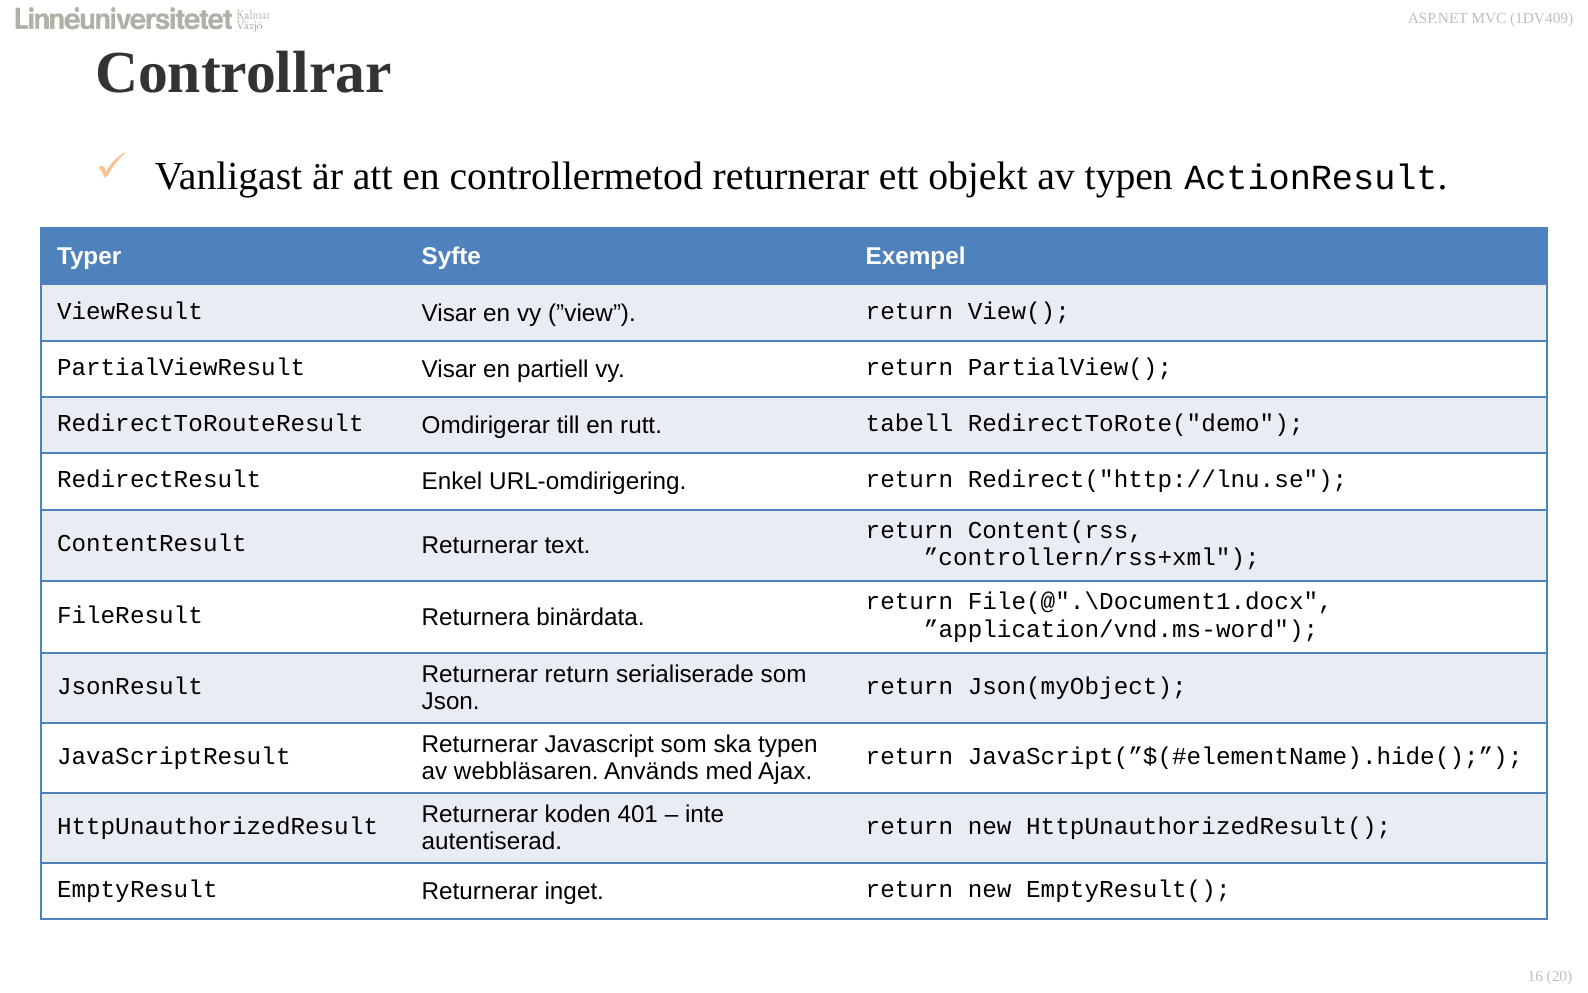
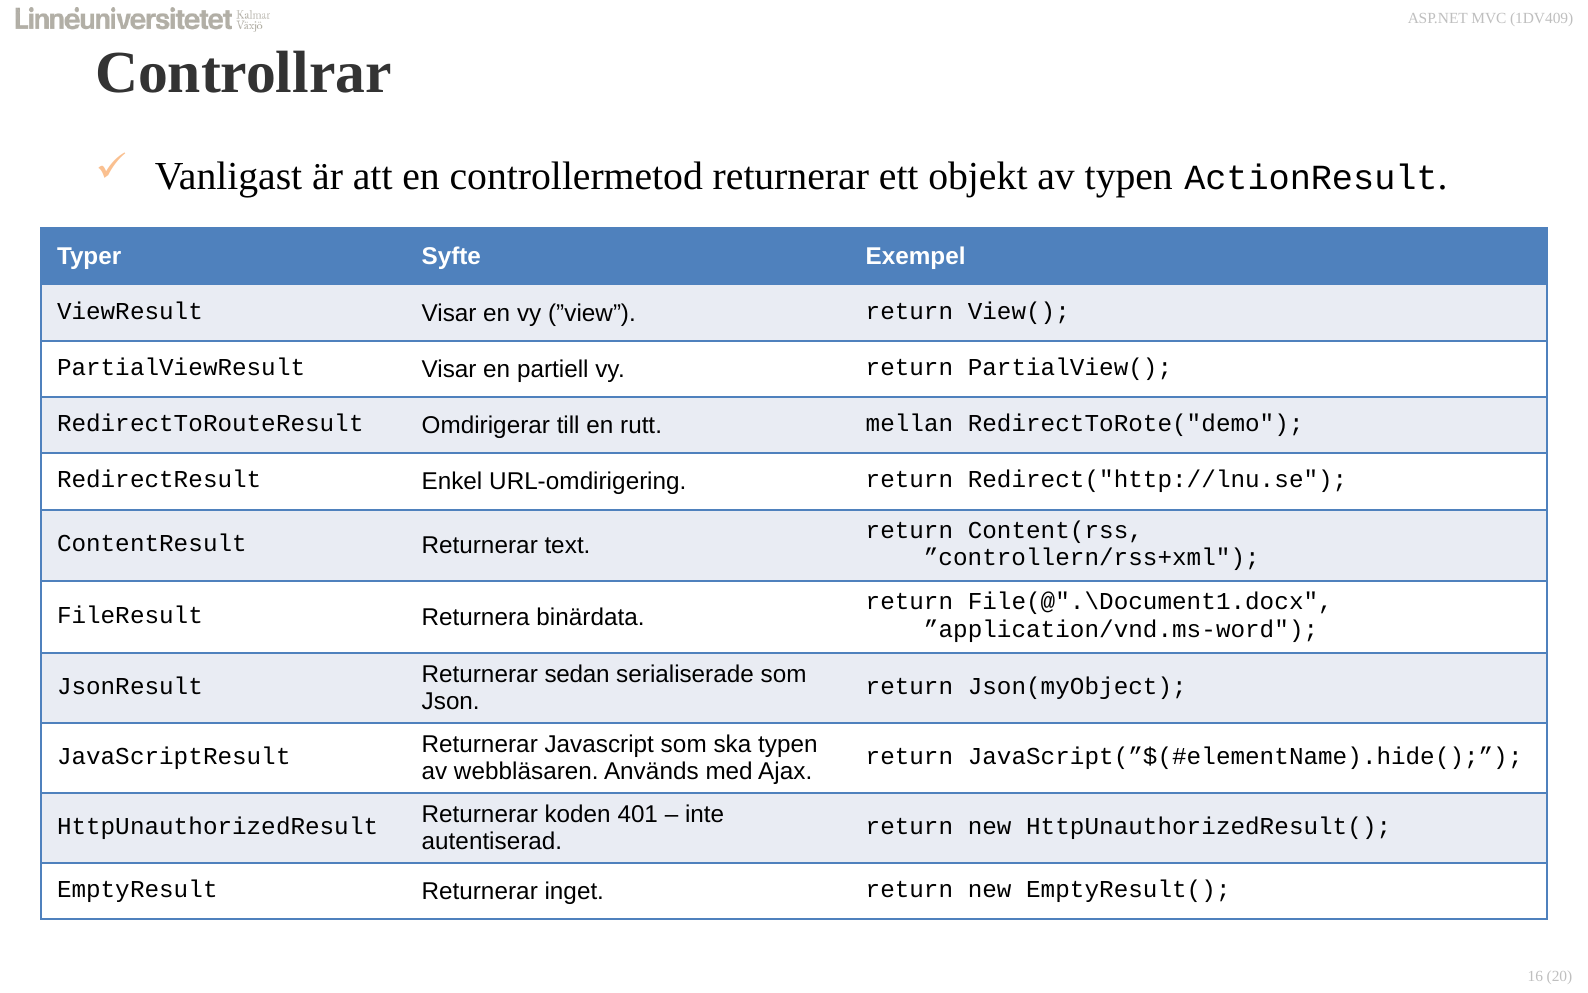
tabell: tabell -> mellan (909, 423)
Returnerar return: return -> sedan (577, 674)
